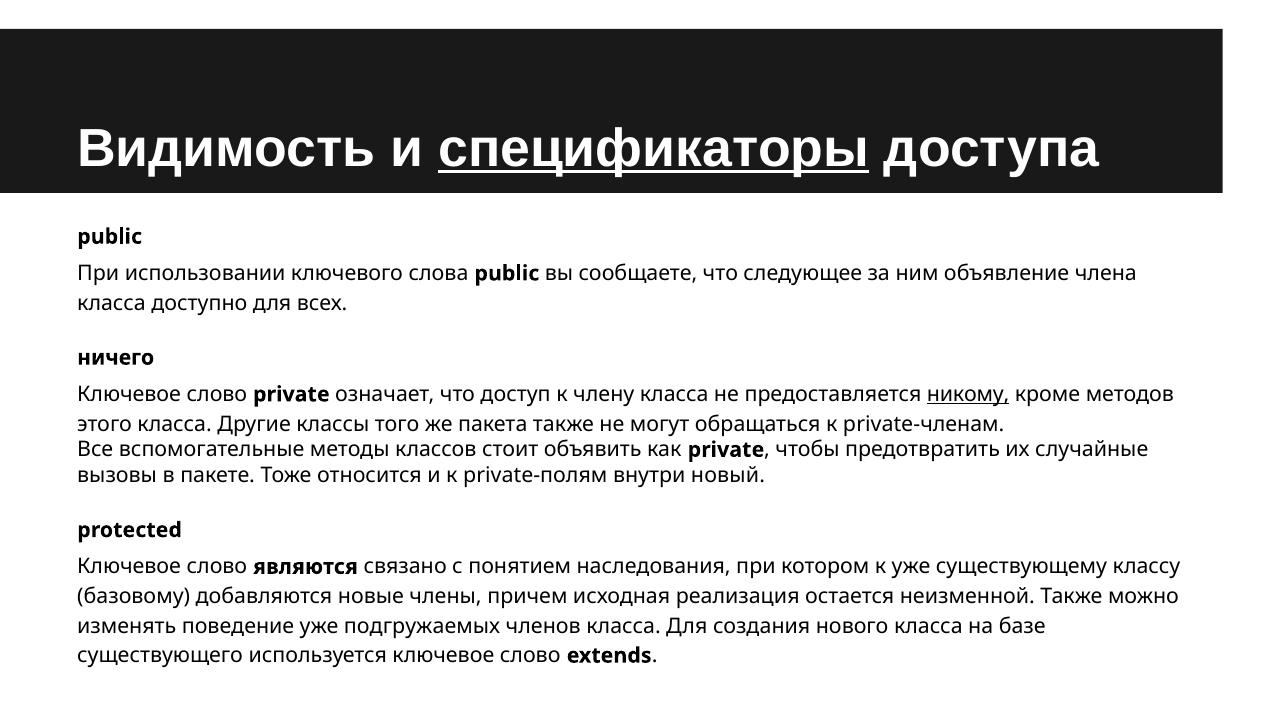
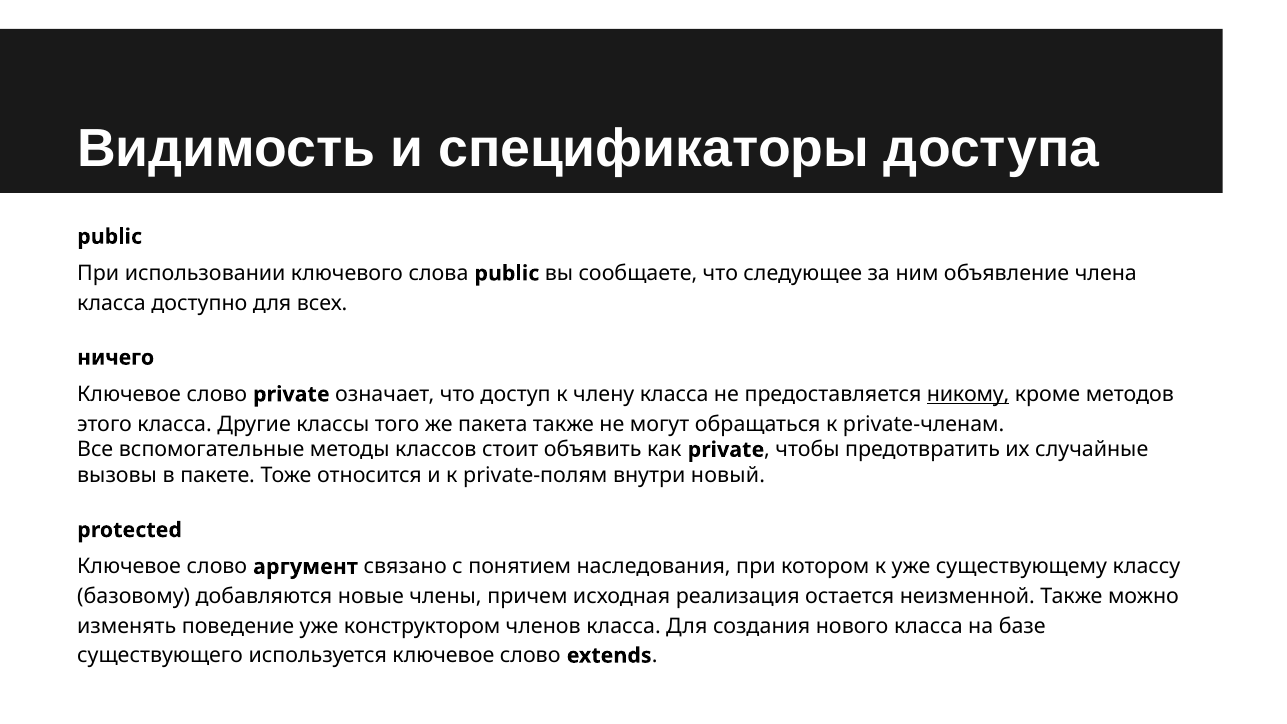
спецификаторы underline: present -> none (654, 148)
являются: являются -> аргумент (305, 567)
подгружаемых: подгружаемых -> конструктором (422, 626)
